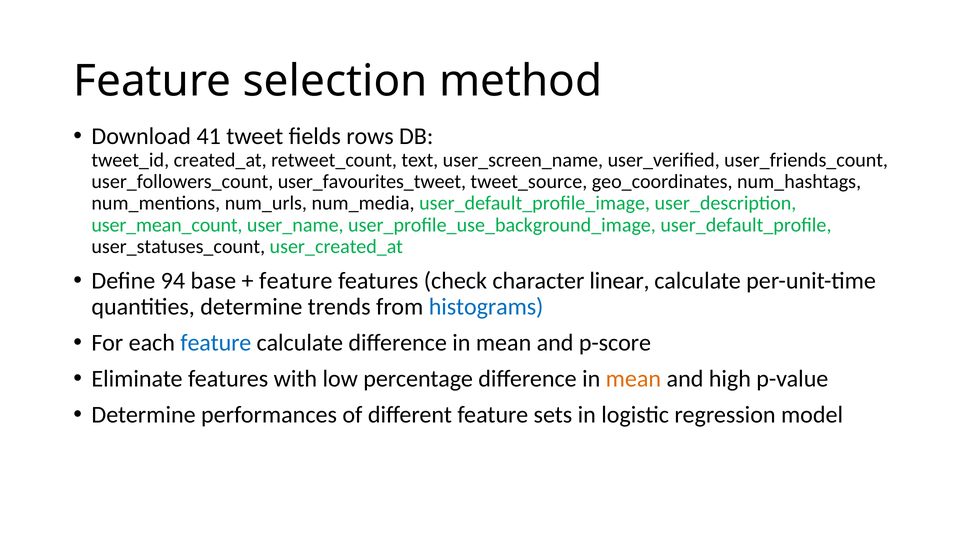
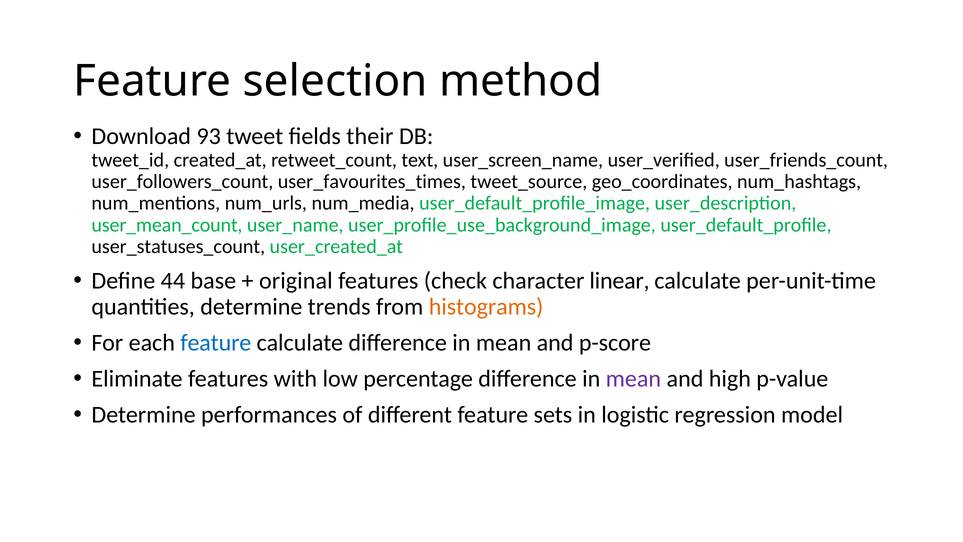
41: 41 -> 93 (209, 136)
rows: rows -> their (370, 136)
user_favourites_tweet: user_favourites_tweet -> user_favourites_times (372, 182)
94: 94 -> 44 (173, 280)
feature: feature -> original (296, 280)
histograms colour: blue -> orange (486, 306)
mean colour: orange -> purple (633, 379)
